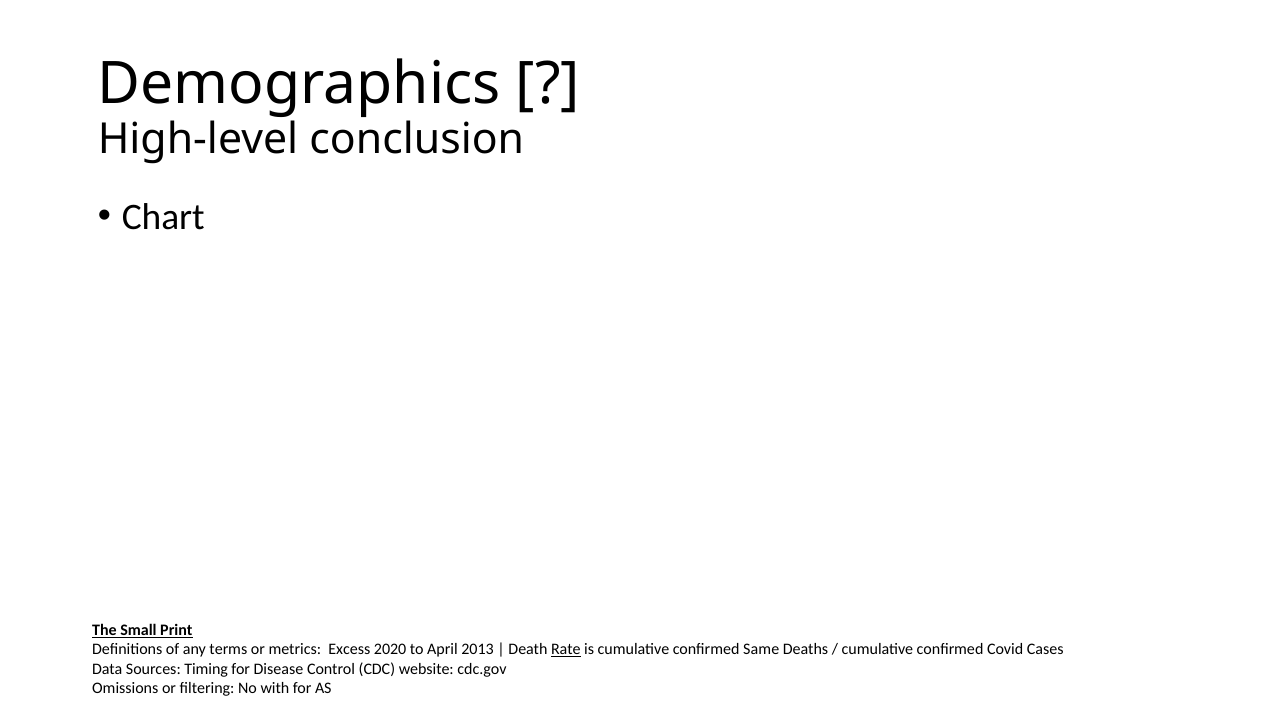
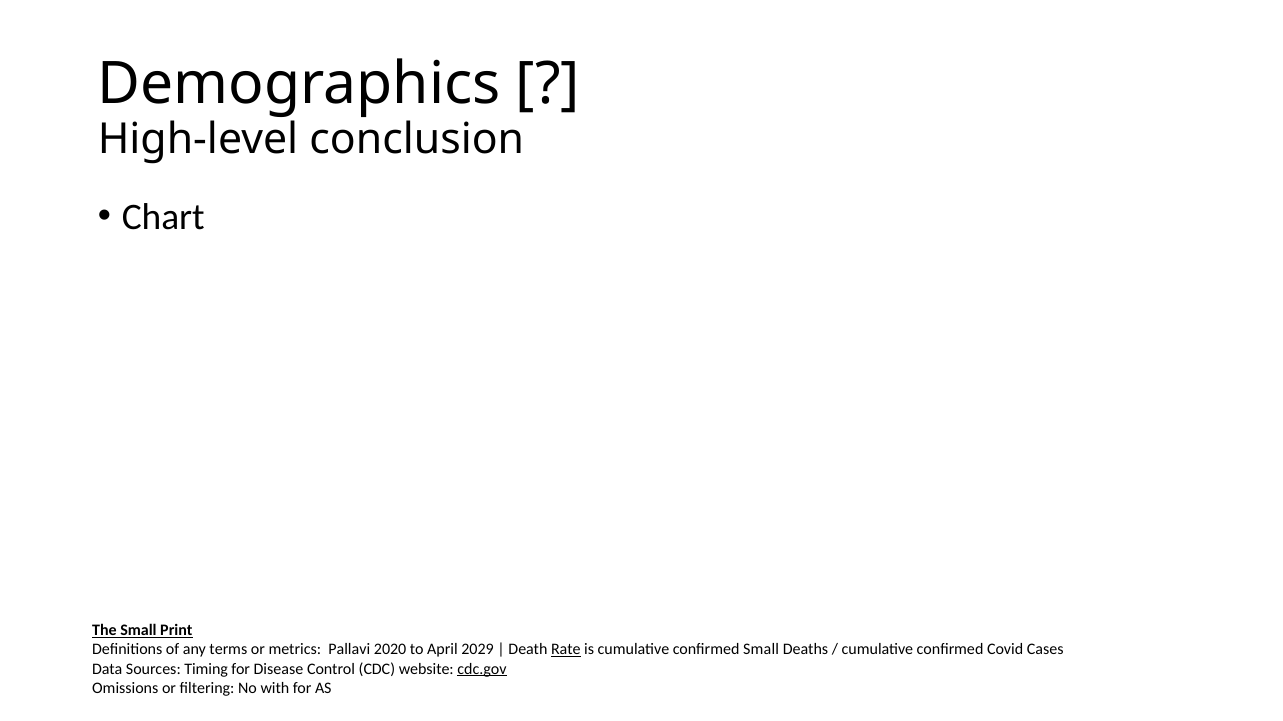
Excess: Excess -> Pallavi (349, 650)
2013: 2013 -> 2029 (478, 650)
confirmed Same: Same -> Small (761, 650)
cdc.gov underline: none -> present (482, 670)
